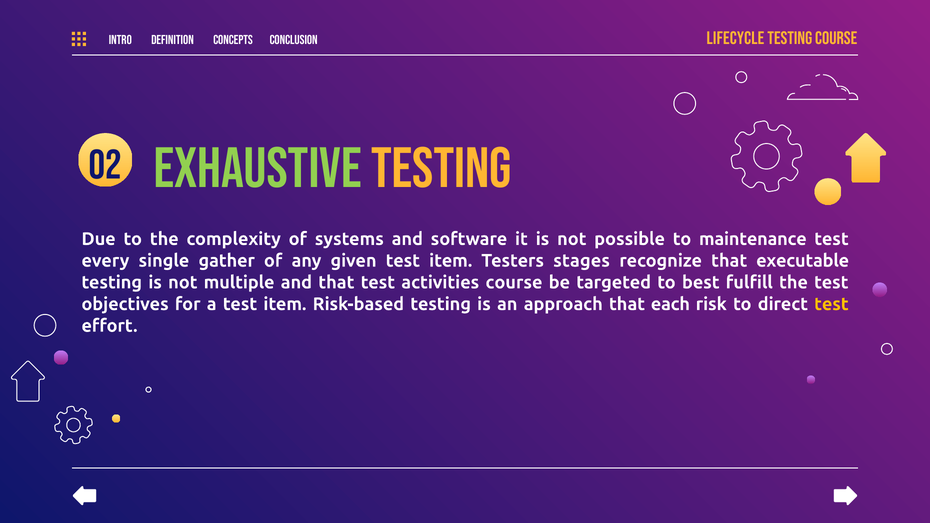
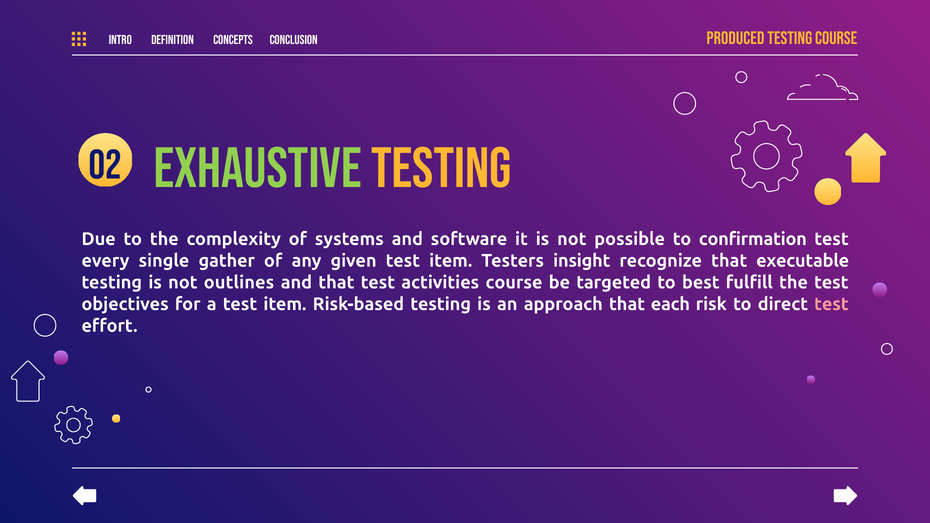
Lifecycle: Lifecycle -> Produced (735, 38)
maintenance: maintenance -> confirmation (753, 239)
stages: stages -> insight (582, 261)
multiple: multiple -> outlines (239, 282)
test colour: yellow -> pink (831, 304)
